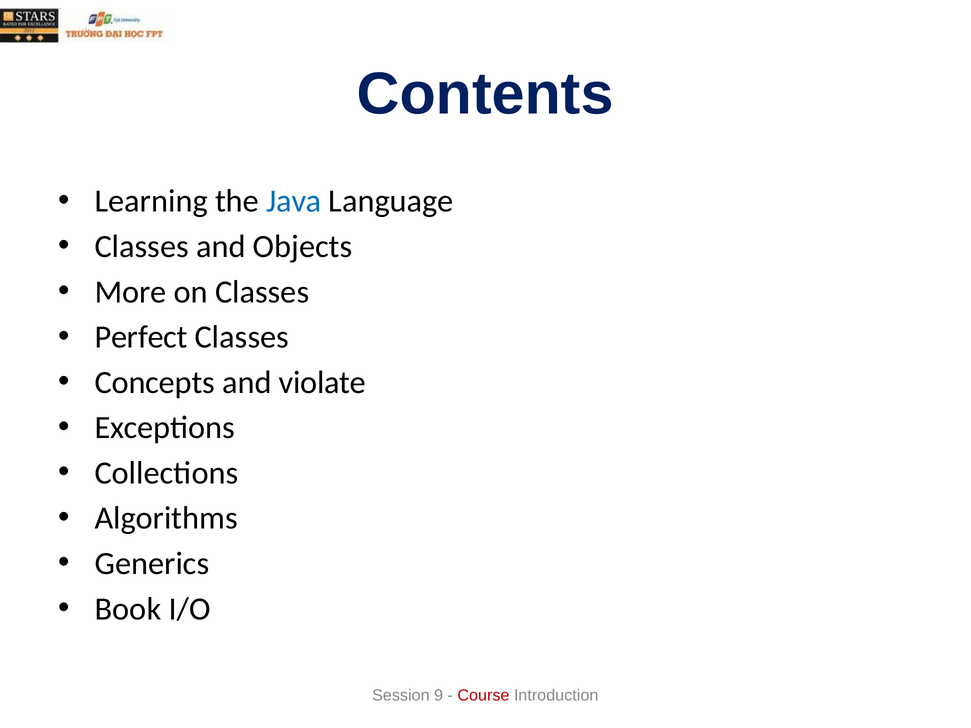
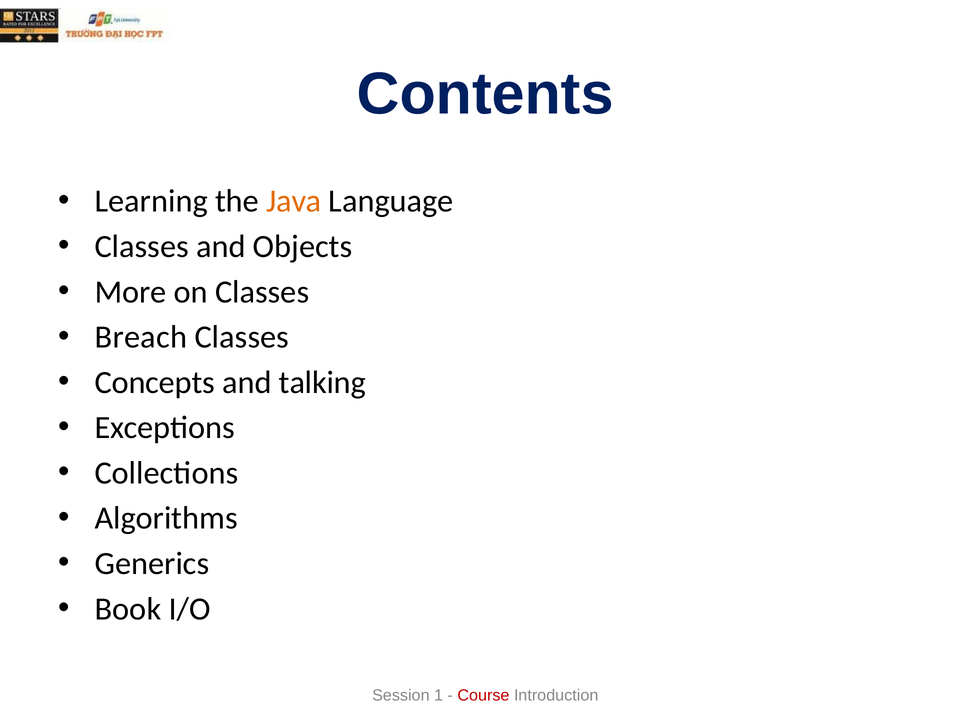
Java colour: blue -> orange (294, 201)
Perfect: Perfect -> Breach (141, 337)
violate: violate -> talking (322, 383)
9: 9 -> 1 (439, 695)
